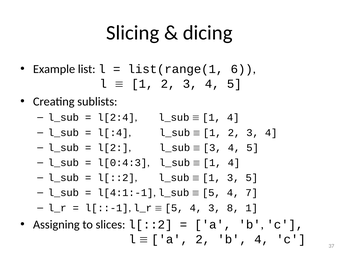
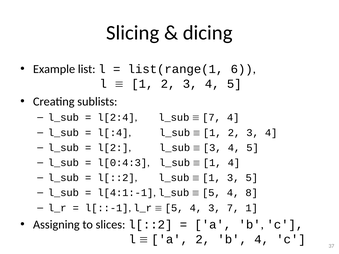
1: 1 -> 7 (212, 118)
7: 7 -> 8 (252, 193)
3 8: 8 -> 7 (233, 208)
